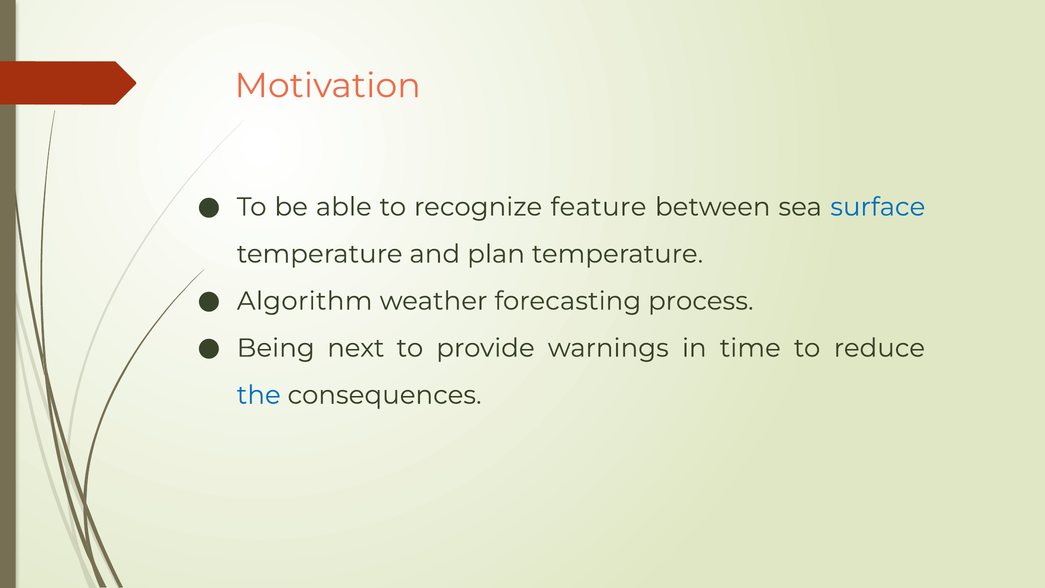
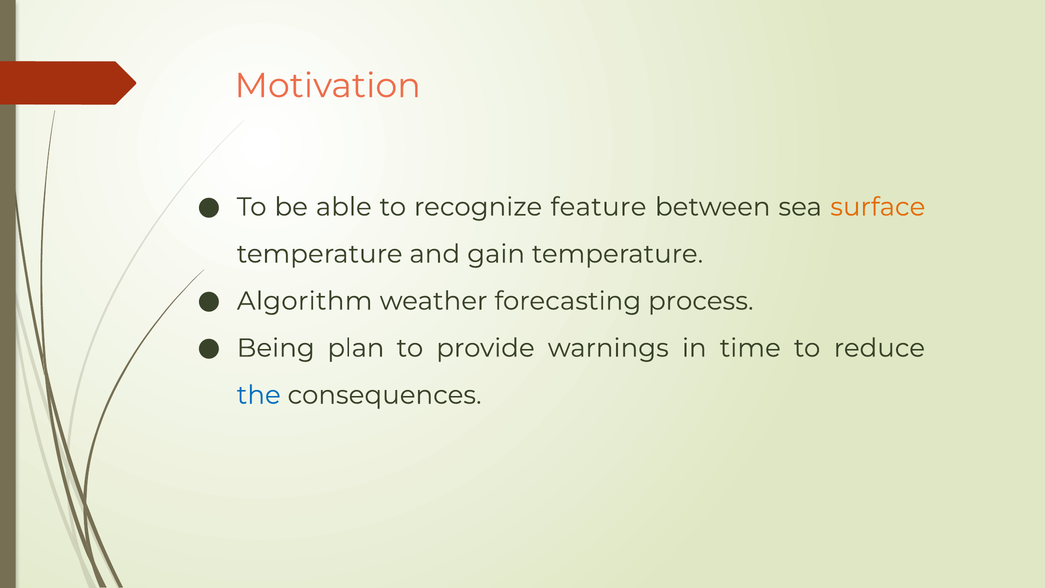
surface colour: blue -> orange (878, 207)
plan: plan -> gain (496, 254)
next: next -> plan (356, 348)
